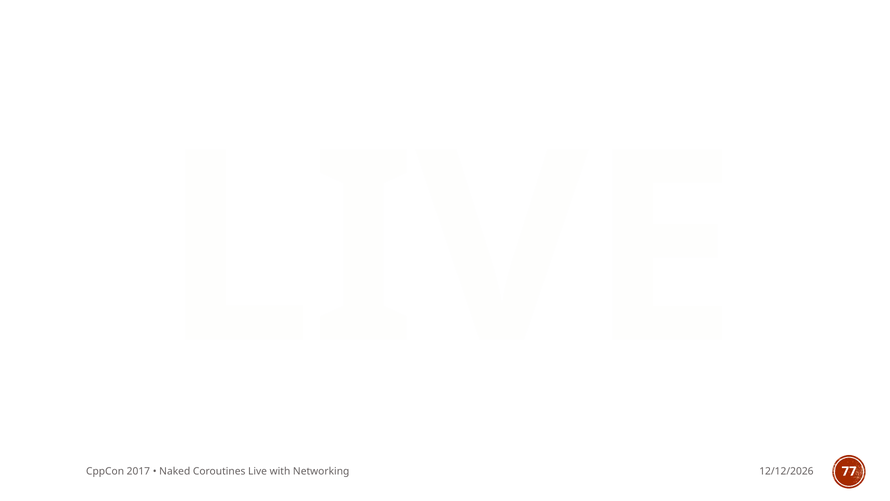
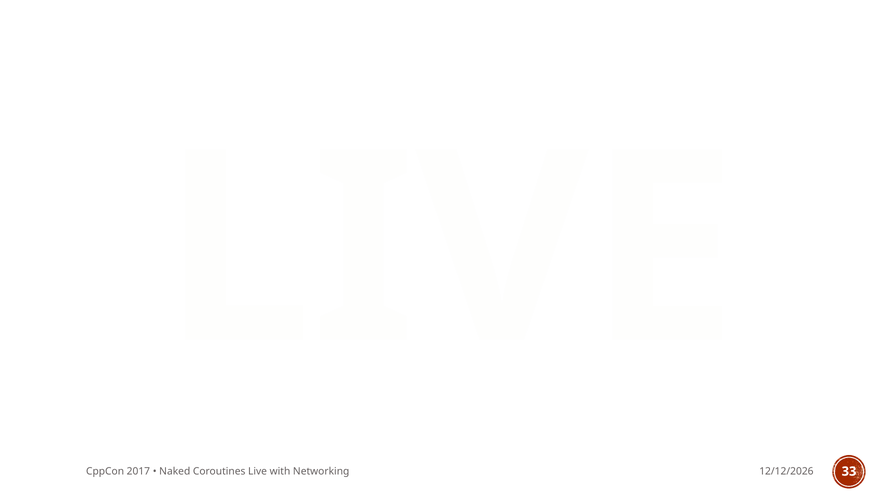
77: 77 -> 33 (849, 471)
